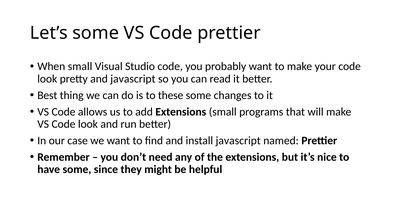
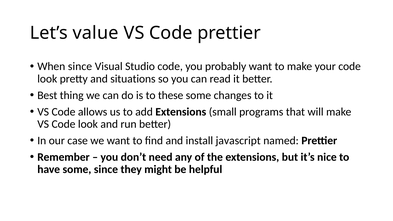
Let’s some: some -> value (96, 33)
When small: small -> since (80, 66)
and javascript: javascript -> situations (133, 79)
